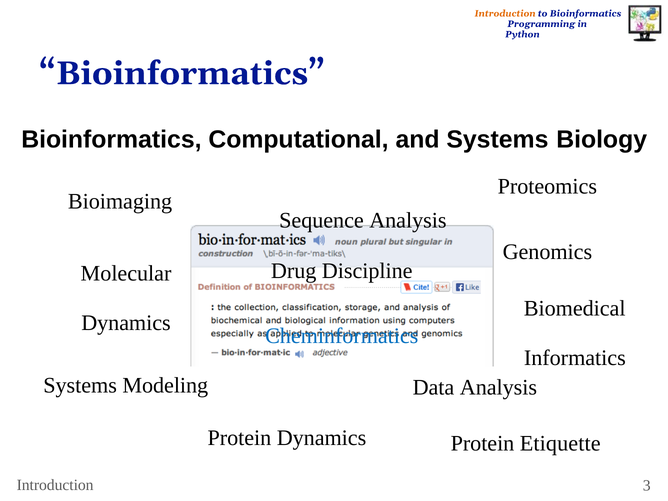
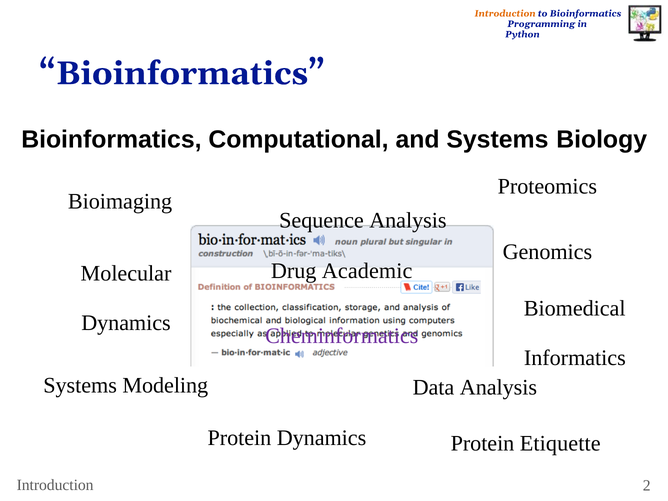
Discipline: Discipline -> Academic (367, 271)
Cheminformatics colour: blue -> purple (342, 336)
3: 3 -> 2 (647, 485)
